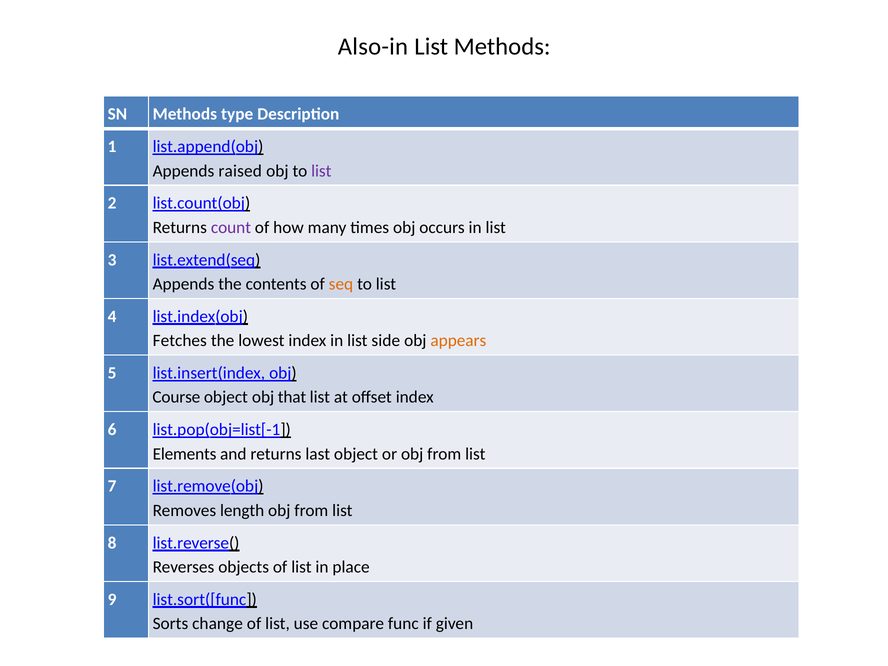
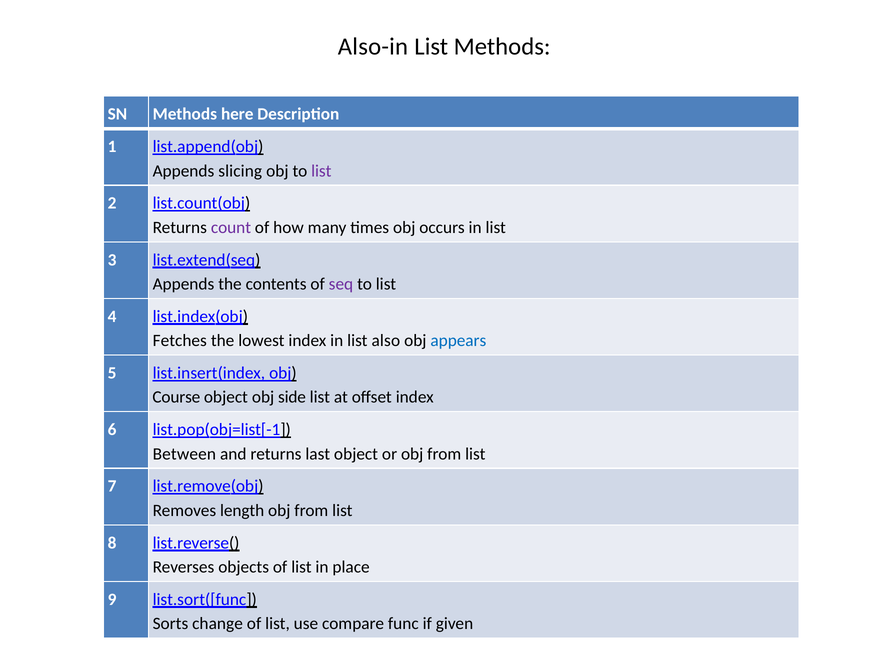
type: type -> here (237, 114)
raised: raised -> slicing (240, 171)
seq colour: orange -> purple (341, 284)
side: side -> also (386, 341)
appears colour: orange -> blue (458, 341)
that: that -> side (292, 397)
Elements: Elements -> Between (184, 454)
